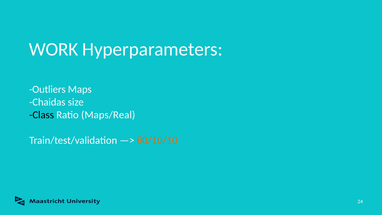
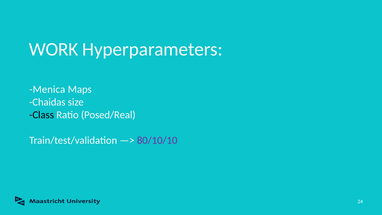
Outliers: Outliers -> Menica (47, 89)
Maps/Real: Maps/Real -> Posed/Real (108, 115)
80/10/10 colour: orange -> purple (157, 140)
